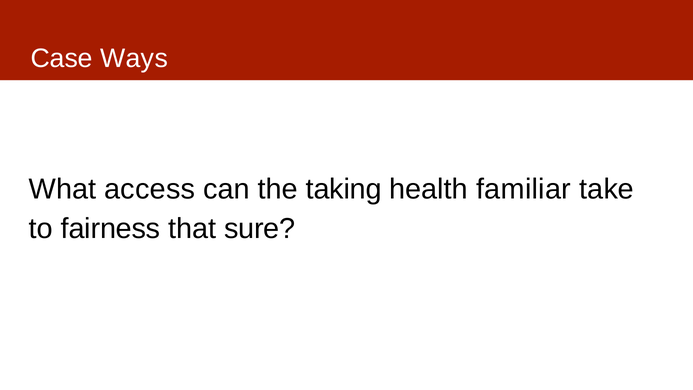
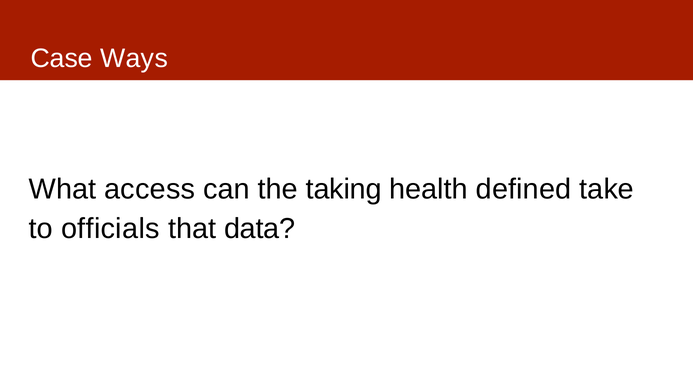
familiar: familiar -> defined (524, 189)
fairness: fairness -> officials (110, 229)
sure: sure -> data (260, 229)
